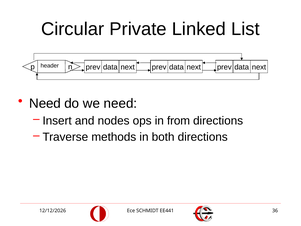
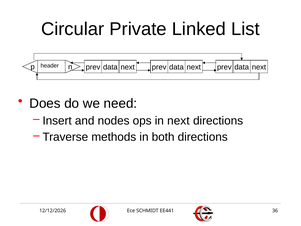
Need: Need -> Does (45, 103)
in from: from -> next (178, 121)
